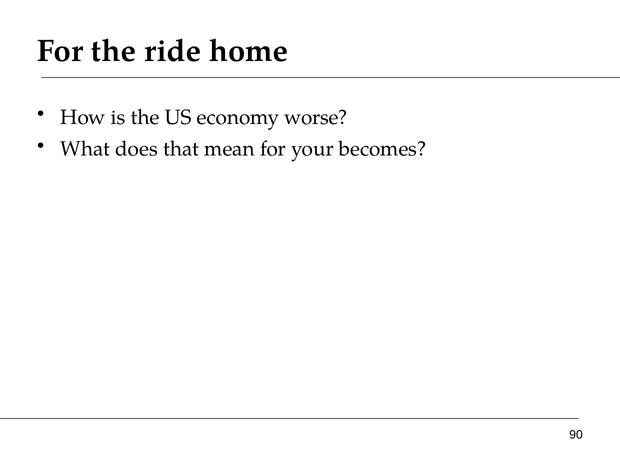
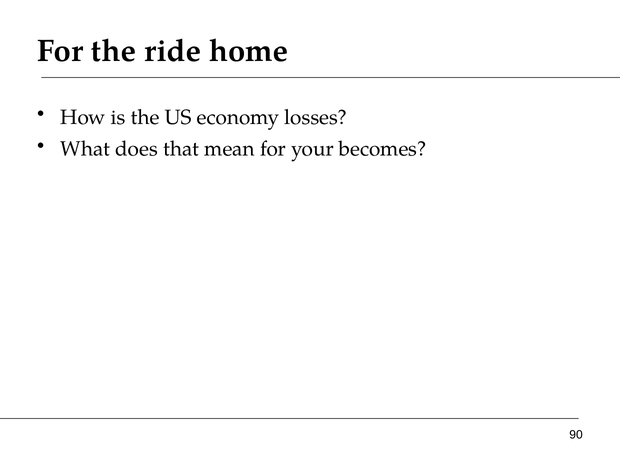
worse: worse -> losses (316, 117)
